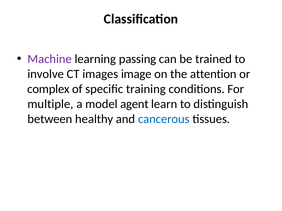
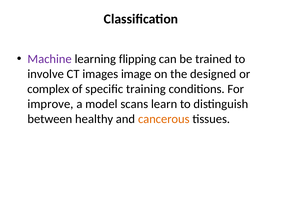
passing: passing -> flipping (138, 59)
attention: attention -> designed (213, 74)
multiple: multiple -> improve (51, 104)
agent: agent -> scans (134, 104)
cancerous colour: blue -> orange (164, 119)
